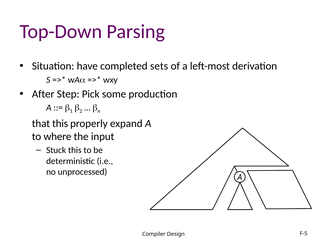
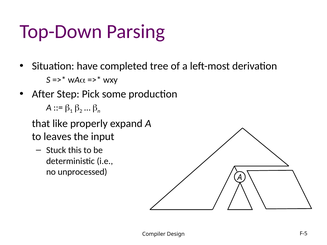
sets: sets -> tree (159, 66)
that this: this -> like (60, 124)
where: where -> leaves (57, 137)
